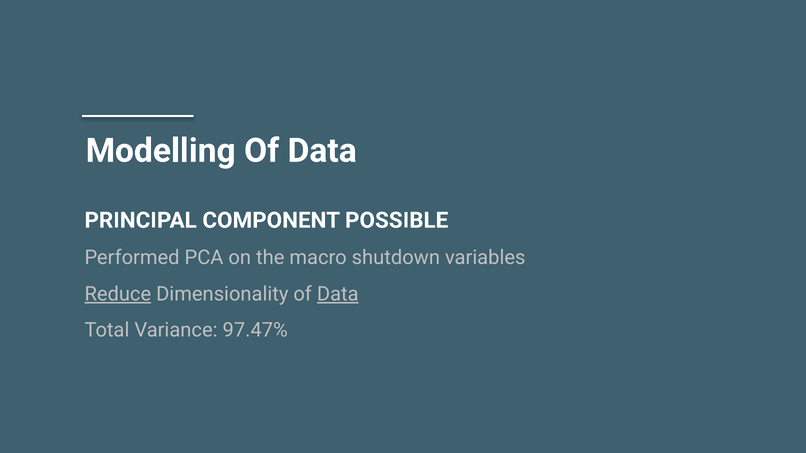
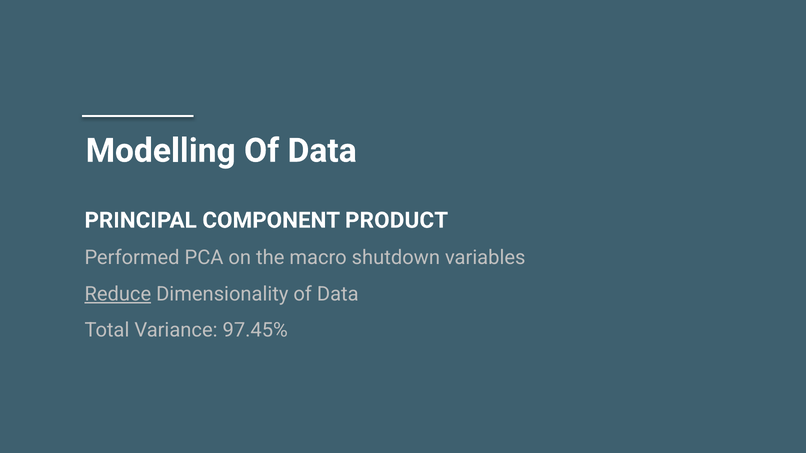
POSSIBLE: POSSIBLE -> PRODUCT (397, 221)
Data underline: present -> none (338, 294)
97.47%: 97.47% -> 97.45% (255, 331)
